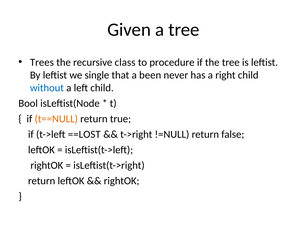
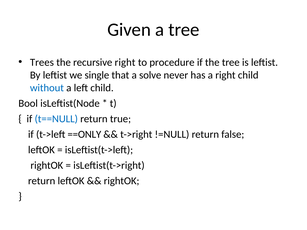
recursive class: class -> right (125, 62)
been: been -> solve (150, 75)
t==NULL colour: orange -> blue (56, 119)
==LOST: ==LOST -> ==ONLY (84, 135)
